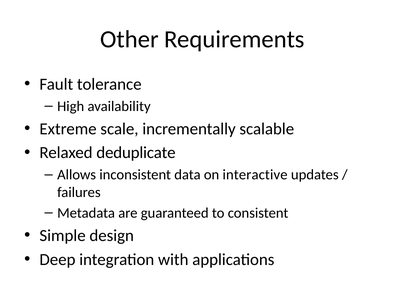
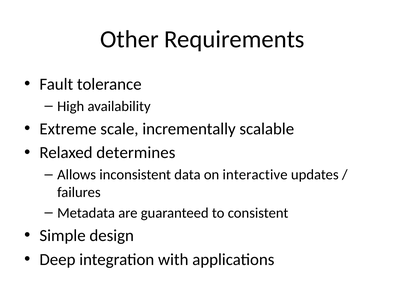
deduplicate: deduplicate -> determines (136, 153)
